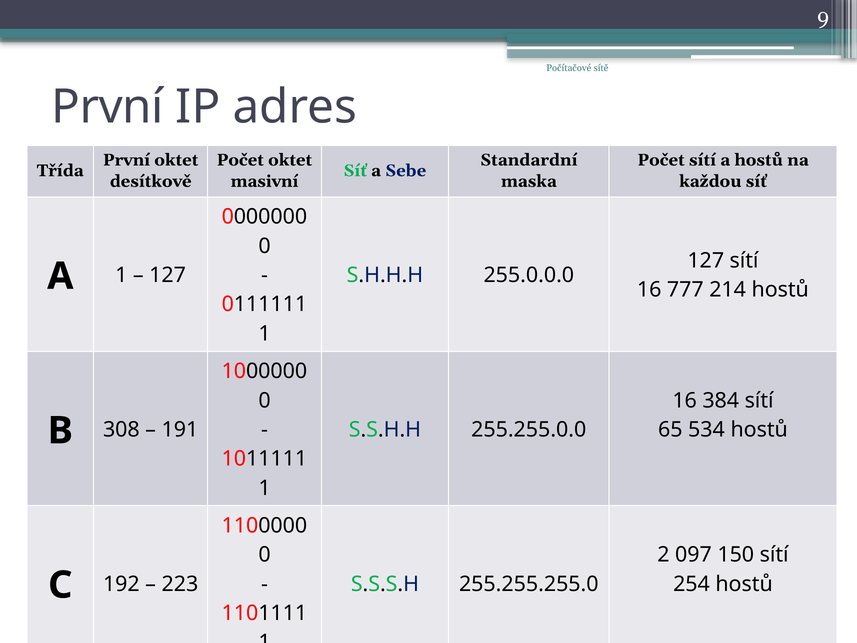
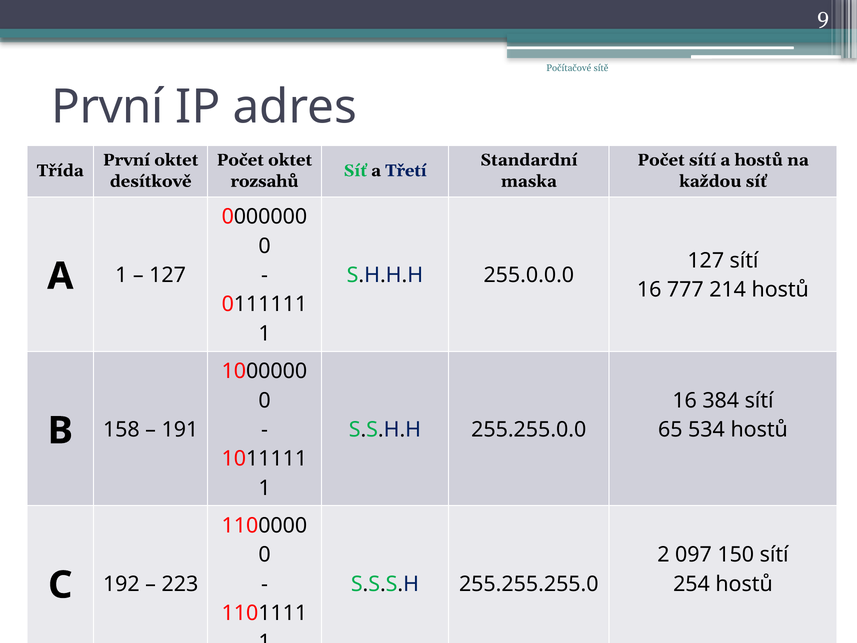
Sebe: Sebe -> Třetí (406, 171)
masivní: masivní -> rozsahů (264, 181)
308: 308 -> 158 (121, 429)
